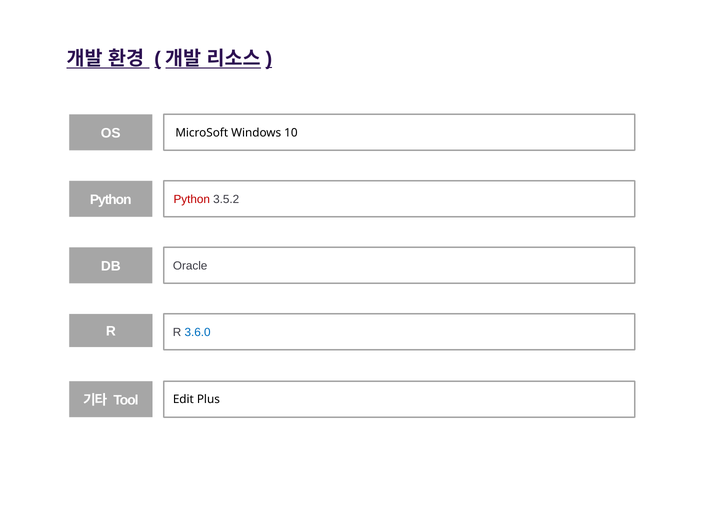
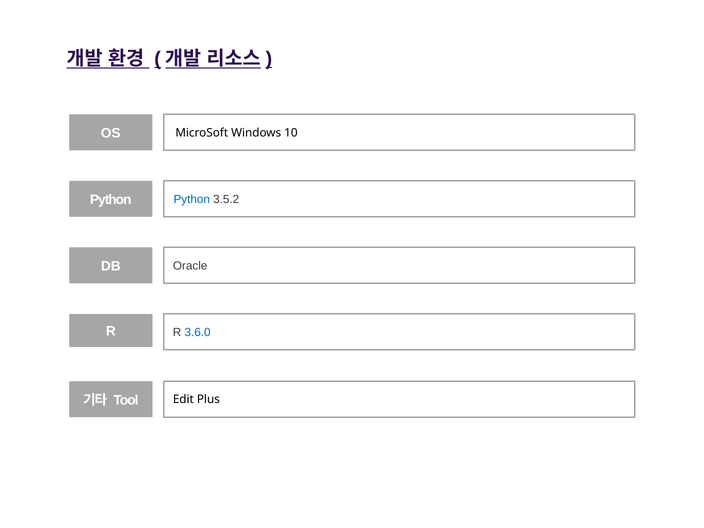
Python colour: red -> blue (192, 199)
